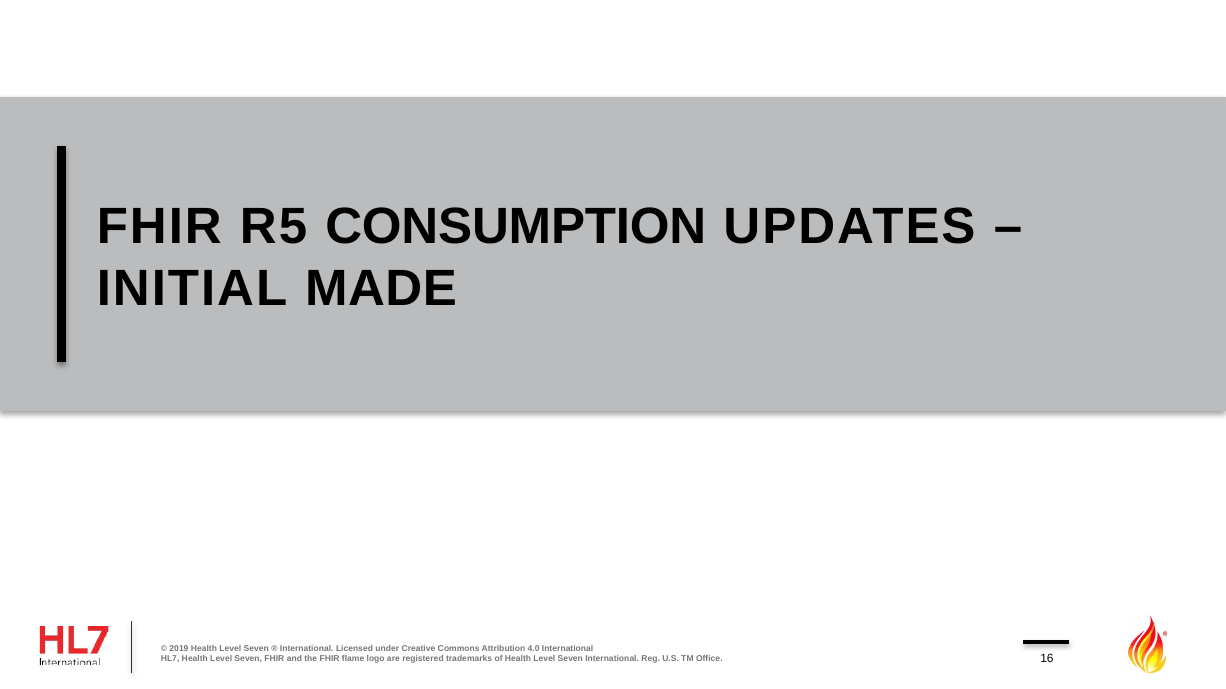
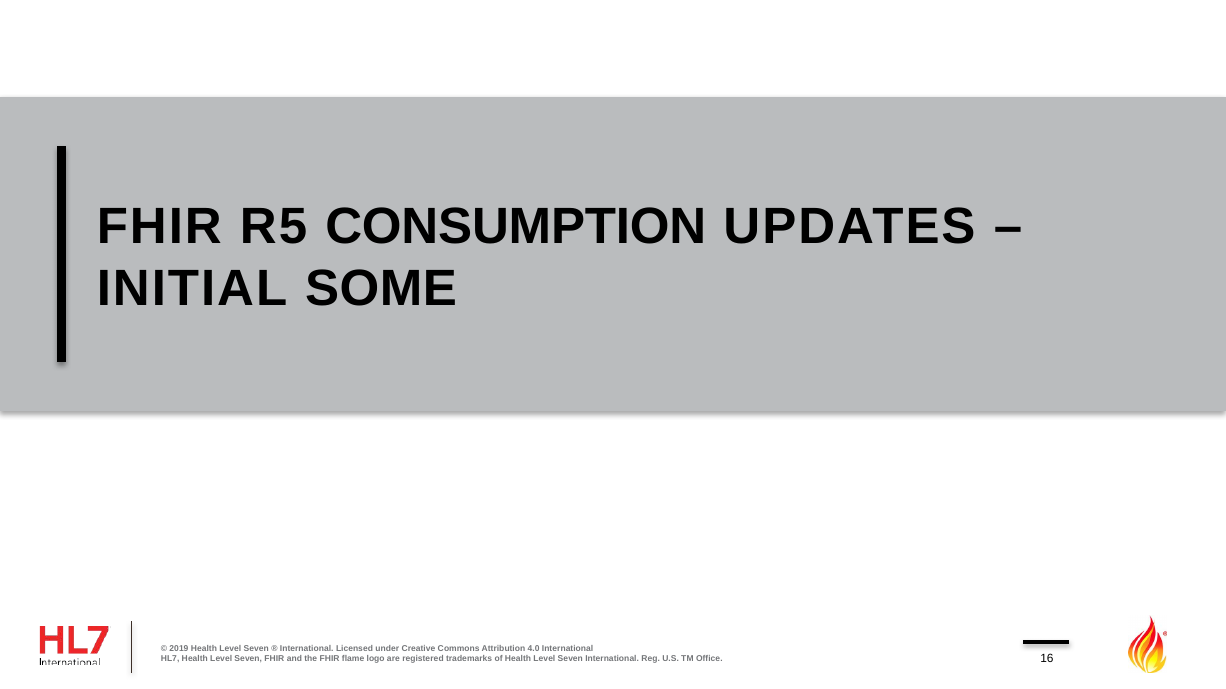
MADE: MADE -> SOME (381, 289)
